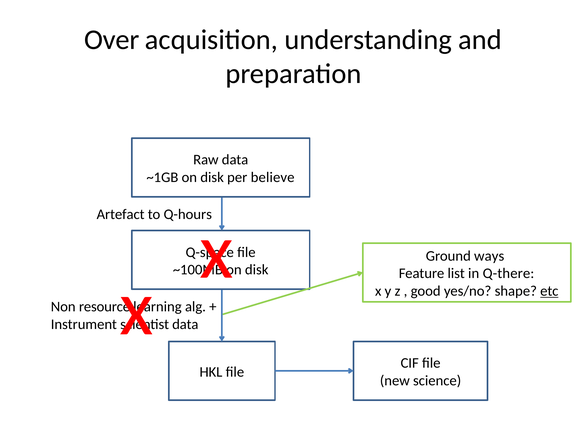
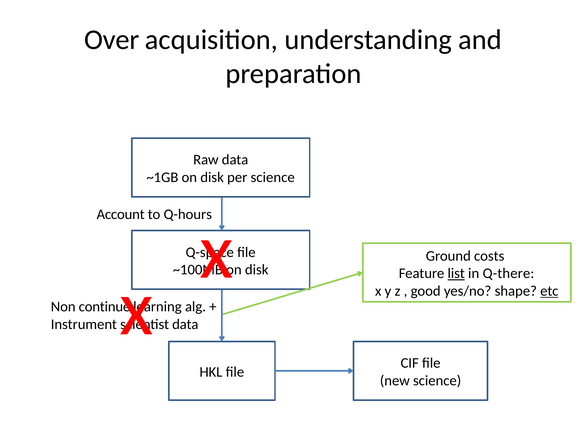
per believe: believe -> science (273, 177)
Artefact: Artefact -> Account (121, 214)
ways: ways -> costs (489, 256)
list underline: none -> present (456, 274)
resource: resource -> continue (104, 307)
